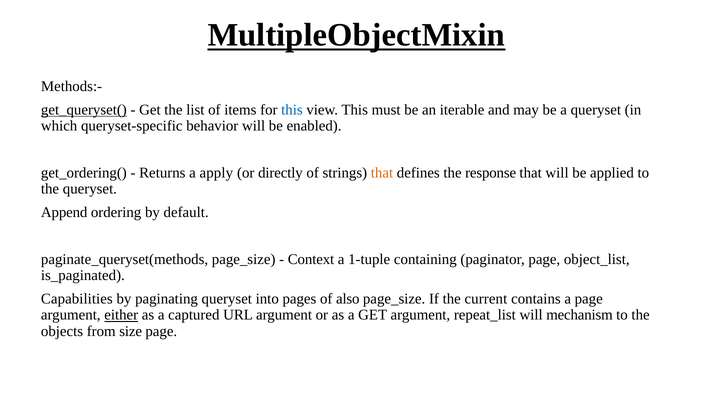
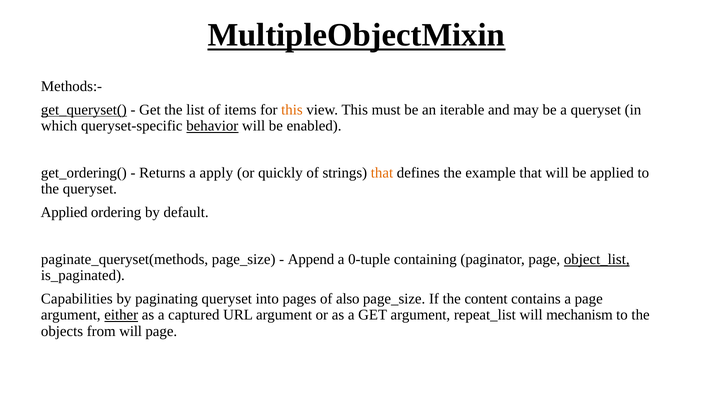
this colour: blue -> orange (292, 110)
behavior underline: none -> present (212, 126)
directly: directly -> quickly (280, 173)
response: response -> example (491, 173)
Append: Append -> Applied (64, 212)
Context: Context -> Append (311, 259)
1-tuple: 1-tuple -> 0-tuple (369, 259)
object_list underline: none -> present (597, 259)
current: current -> content (486, 299)
from size: size -> will (131, 331)
